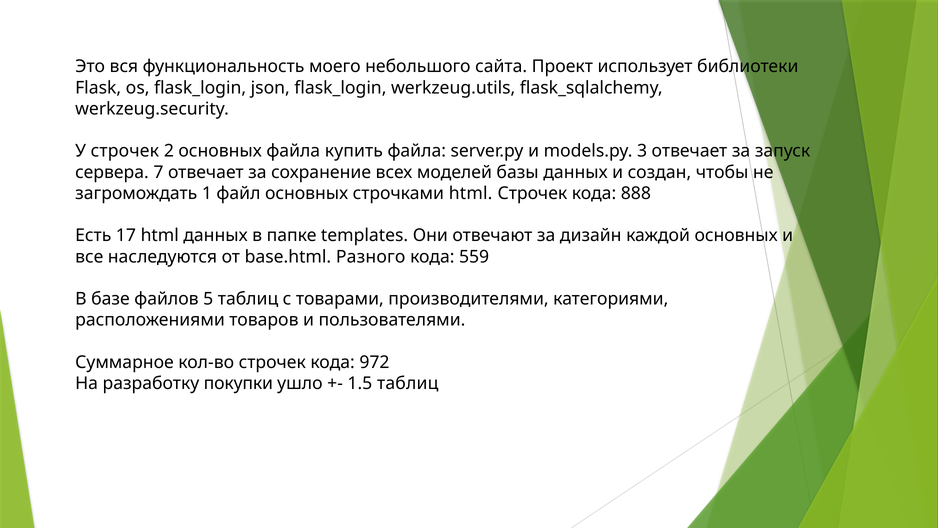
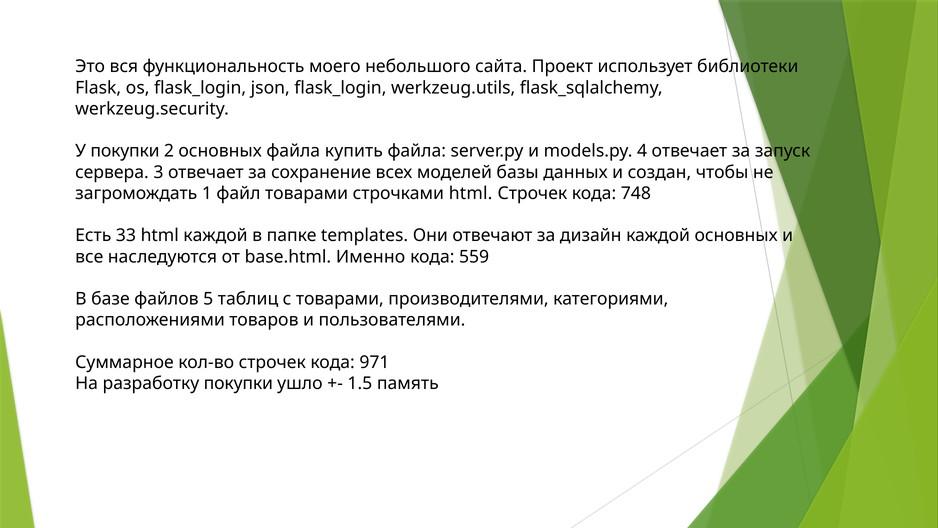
У строчек: строчек -> покупки (125, 151)
3: 3 -> 4 (642, 151)
7: 7 -> 3 (158, 172)
файл основных: основных -> товарами (307, 193)
888: 888 -> 748 (636, 193)
17: 17 -> 33 (126, 235)
html данных: данных -> каждой (215, 235)
Разного: Разного -> Именно (371, 257)
972: 972 -> 971 (374, 362)
1.5 таблиц: таблиц -> память (408, 383)
